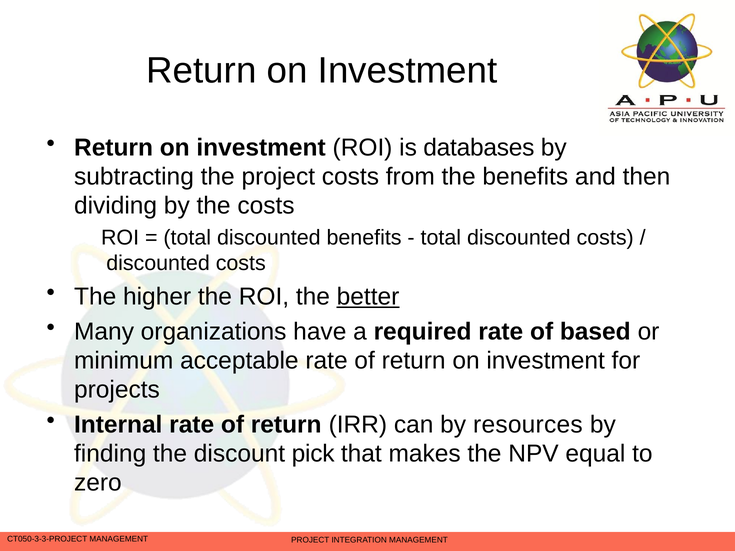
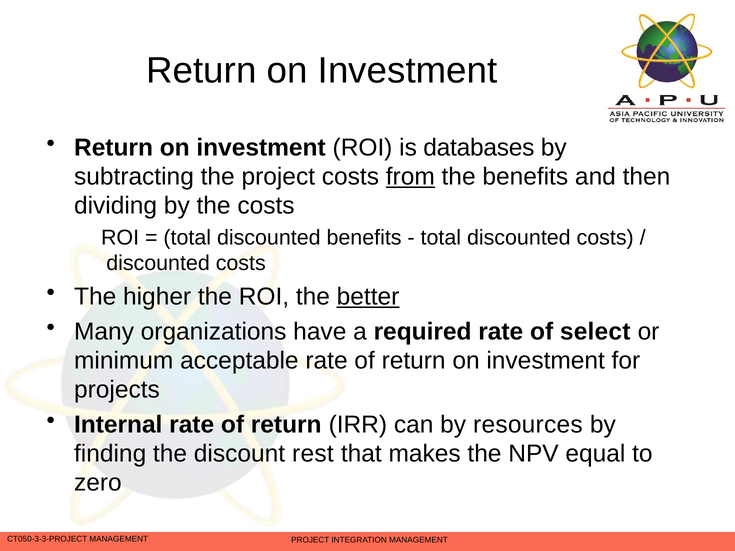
from underline: none -> present (410, 177)
based: based -> select (595, 332)
pick: pick -> rest (313, 454)
